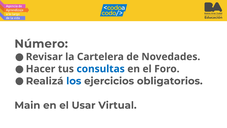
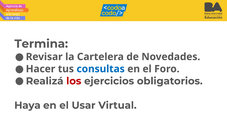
Número: Número -> Termina (41, 44)
los colour: blue -> red (74, 81)
Main: Main -> Haya (27, 105)
